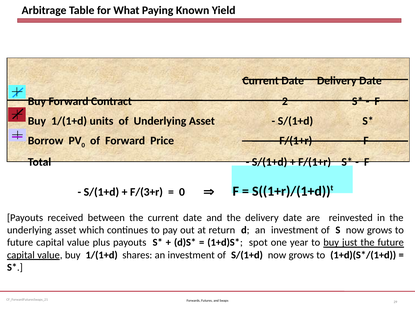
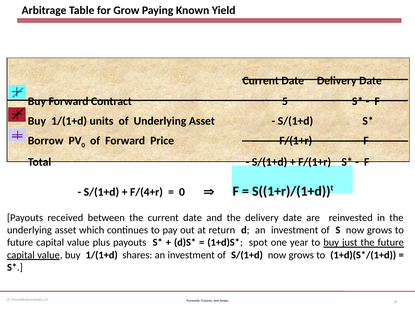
What: What -> Grow (126, 10)
2: 2 -> 5 (285, 102)
F/(3+r: F/(3+r -> F/(4+r (146, 192)
